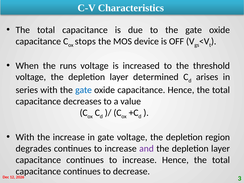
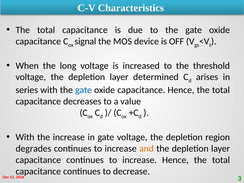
stops: stops -> signal (85, 41)
runs: runs -> long (68, 66)
and colour: purple -> orange (146, 149)
